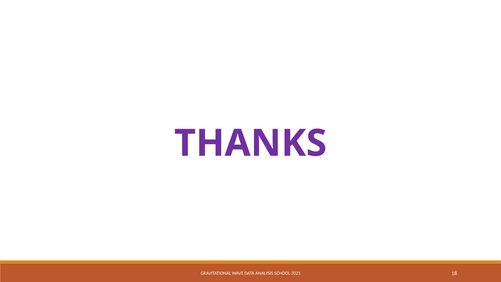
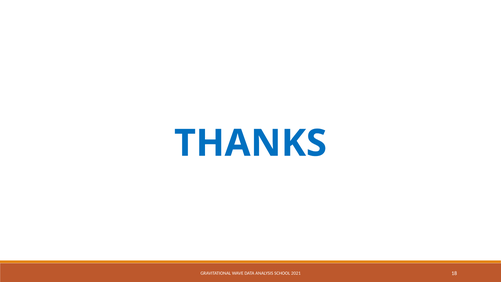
THANKS colour: purple -> blue (250, 143)
